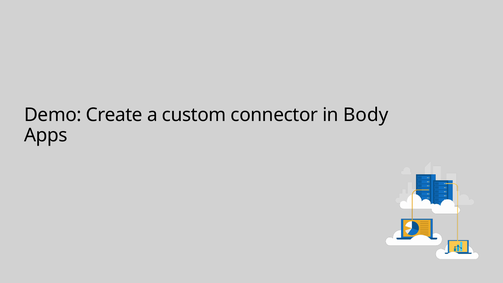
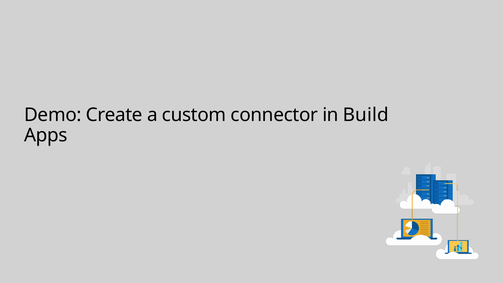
Body: Body -> Build (366, 115)
